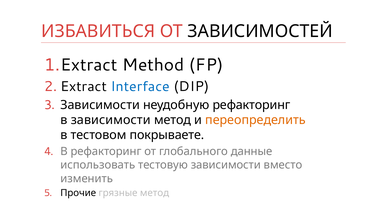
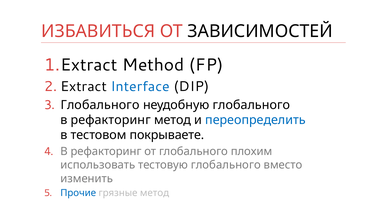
Зависимости: Зависимости -> Глобального (100, 105)
неудобную рефакторинг: рефакторинг -> глобального (251, 105)
зависимости: зависимости -> рефакторинг (111, 120)
переопределить colour: orange -> blue (255, 120)
данные: данные -> плохим (252, 151)
тестовую зависимости: зависимости -> глобального (226, 165)
Прочие colour: black -> blue (78, 193)
